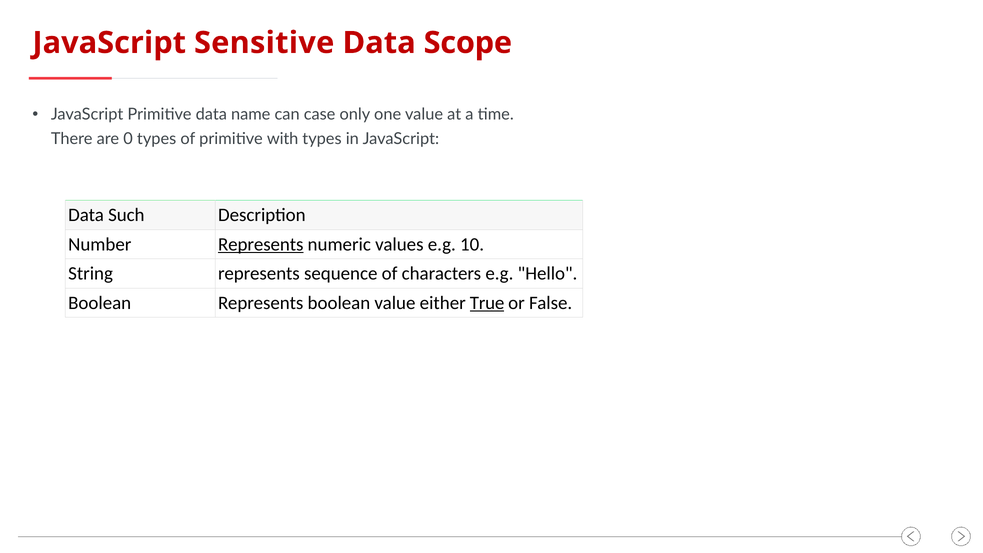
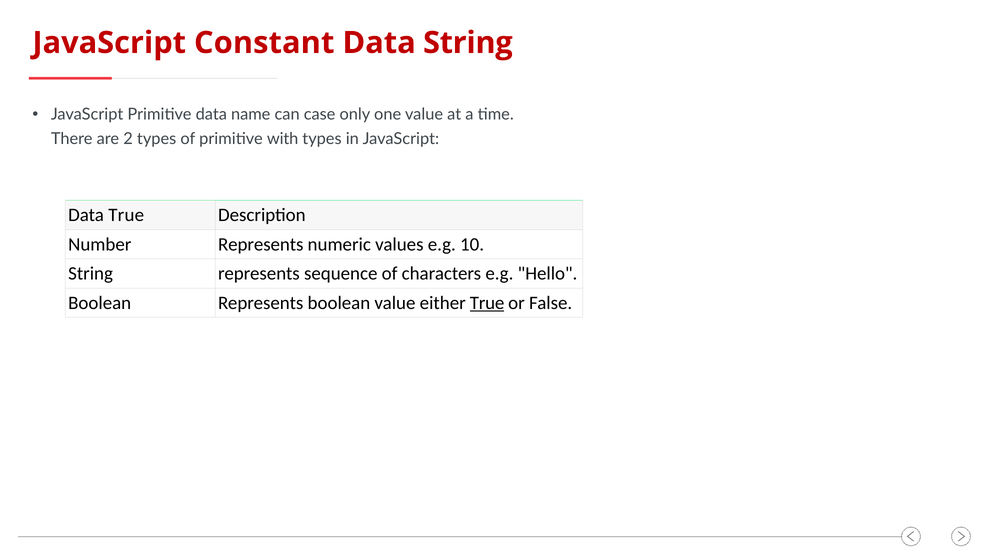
Sensitive: Sensitive -> Constant (264, 43)
Data Scope: Scope -> String (468, 43)
0: 0 -> 2 (128, 139)
Data Such: Such -> True (126, 215)
Represents underline: present -> none (261, 244)
